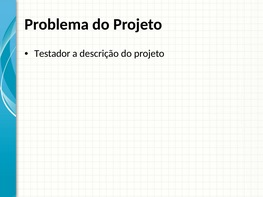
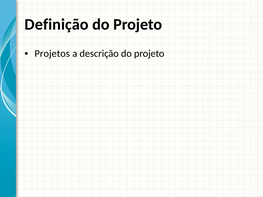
Problema: Problema -> Definição (57, 24)
Testador: Testador -> Projetos (52, 54)
